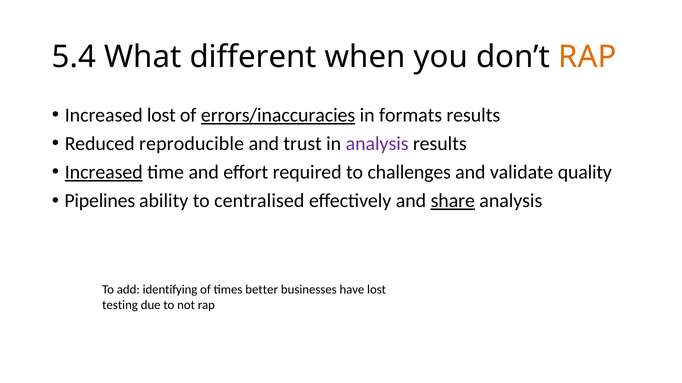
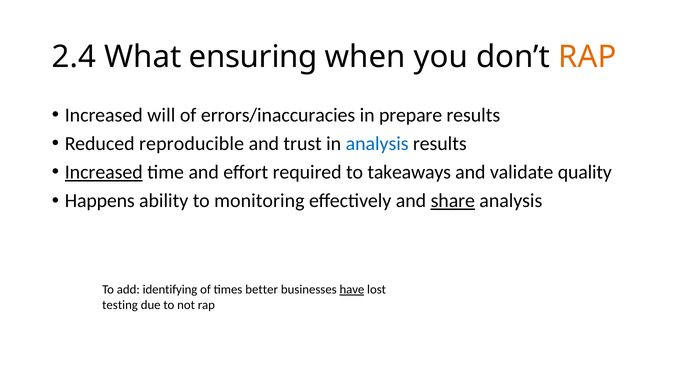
5.4: 5.4 -> 2.4 (74, 57)
different: different -> ensuring (253, 57)
Increased lost: lost -> will (161, 115)
errors/inaccuracies underline: present -> none (278, 115)
formats: formats -> prepare (411, 115)
analysis colour: purple -> blue (377, 144)
challenges: challenges -> takeaways (409, 172)
Pipelines: Pipelines -> Happens (100, 201)
centralised: centralised -> monitoring (259, 201)
have underline: none -> present (352, 290)
